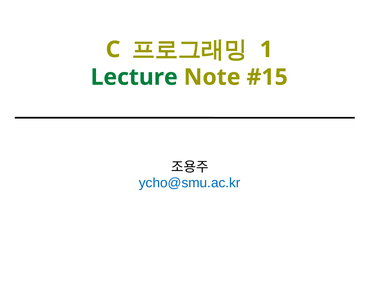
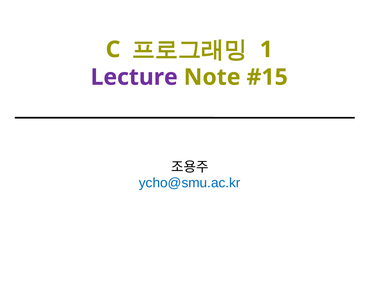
Lecture colour: green -> purple (134, 77)
